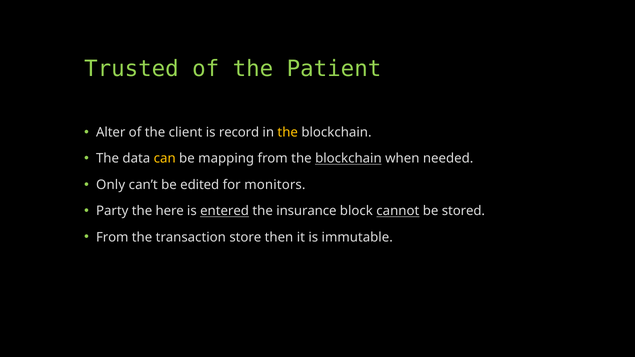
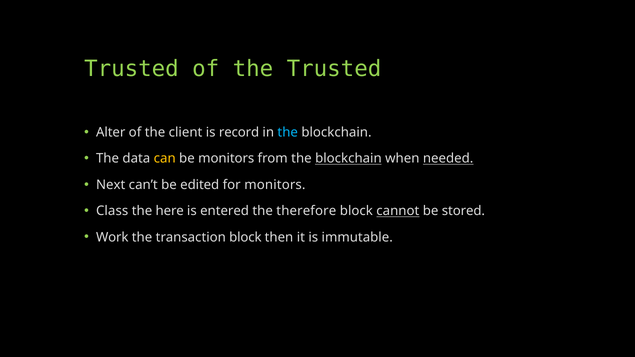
the Patient: Patient -> Trusted (334, 69)
the colour: yellow -> light blue (288, 132)
be mapping: mapping -> monitors (226, 159)
needed underline: none -> present (448, 159)
Only: Only -> Next (111, 185)
Party: Party -> Class (112, 211)
entered underline: present -> none (225, 211)
insurance: insurance -> therefore (306, 211)
From: From -> Work (112, 237)
transaction store: store -> block (245, 237)
